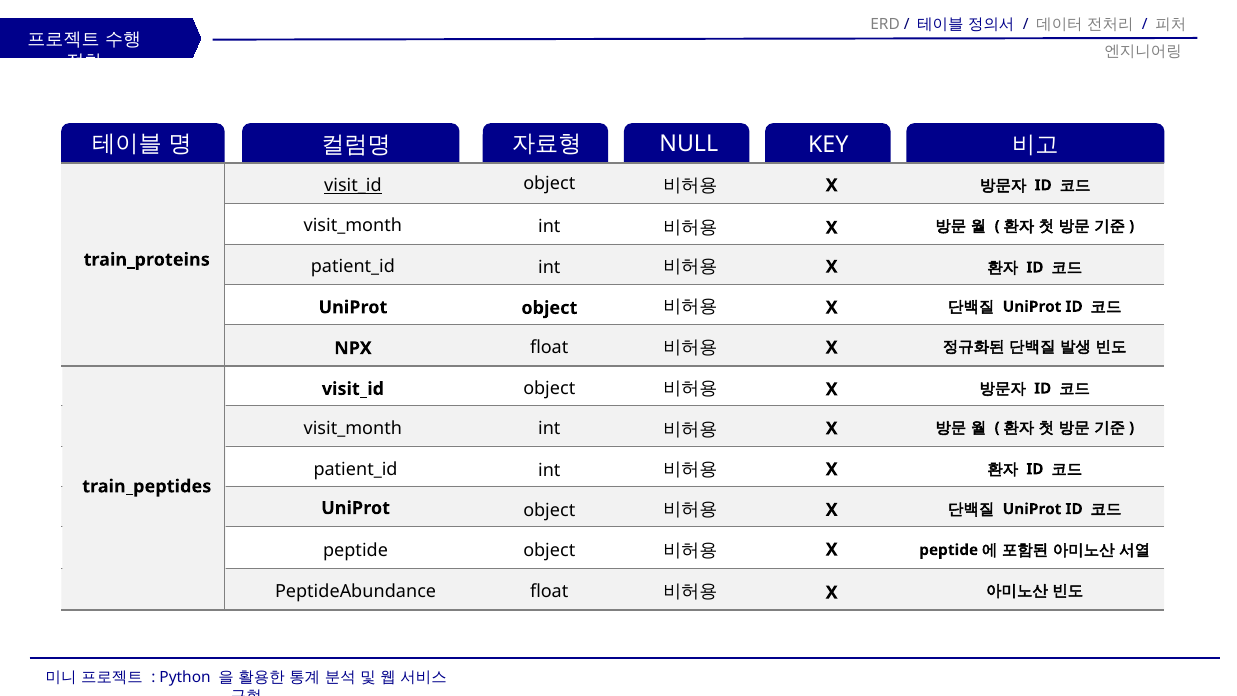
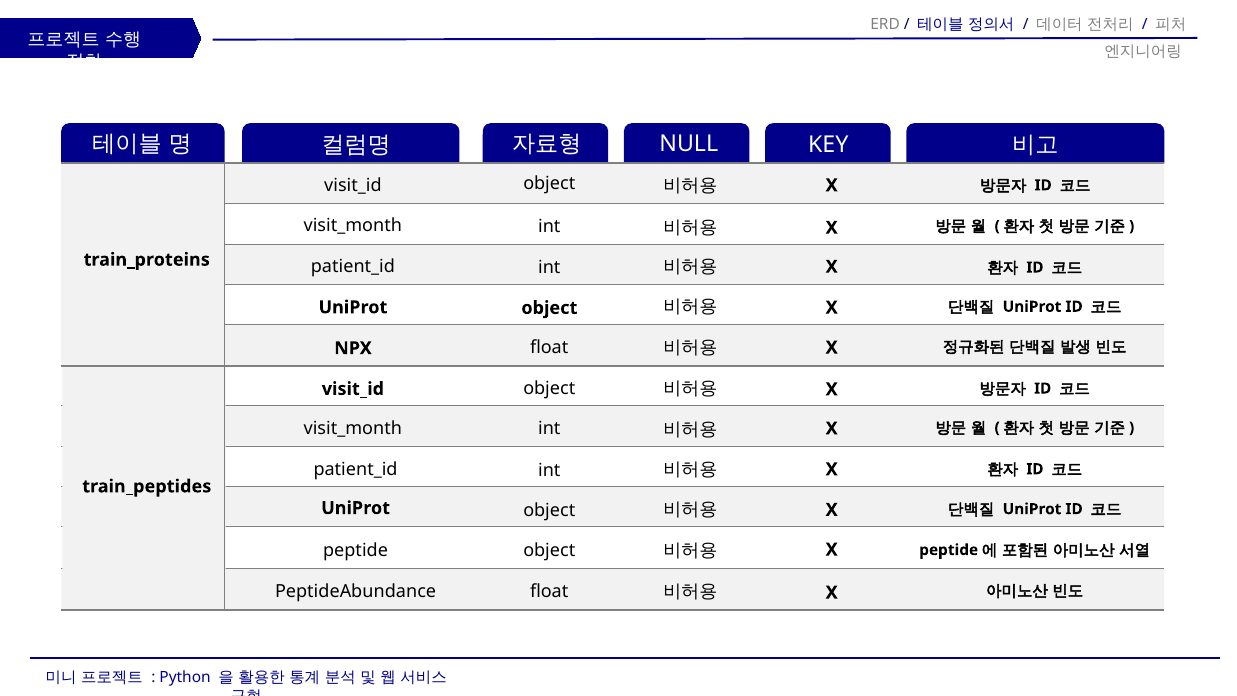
visit_id underline: present -> none (353, 185)
